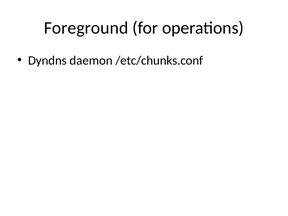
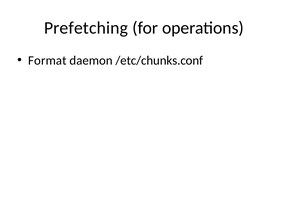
Foreground: Foreground -> Prefetching (86, 28)
Dyndns: Dyndns -> Format (47, 60)
